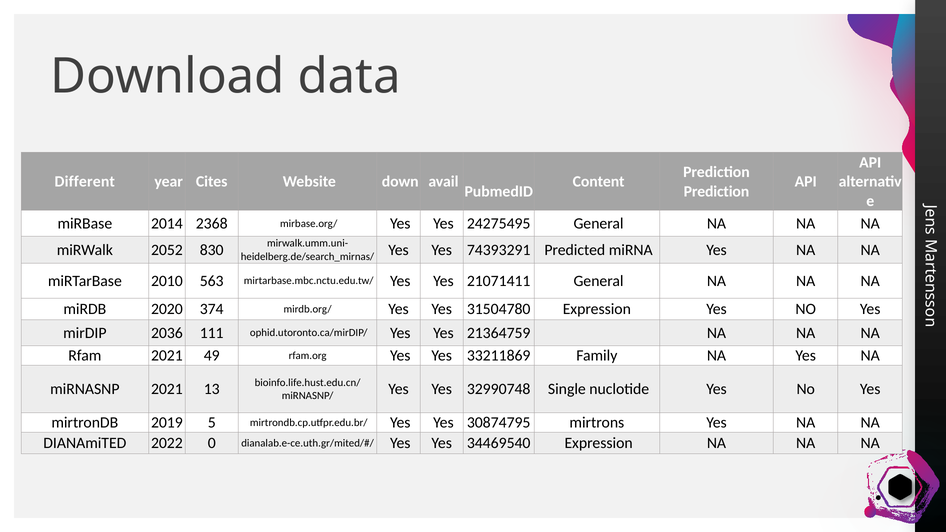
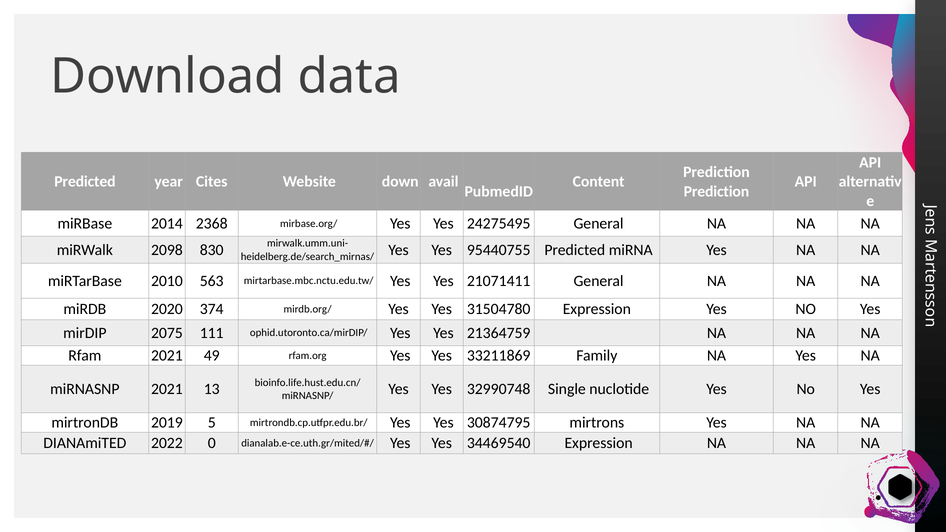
Different: Different -> Predicted (85, 182)
2052: 2052 -> 2098 (167, 250)
74393291: 74393291 -> 95440755 (499, 250)
2036: 2036 -> 2075 (167, 333)
